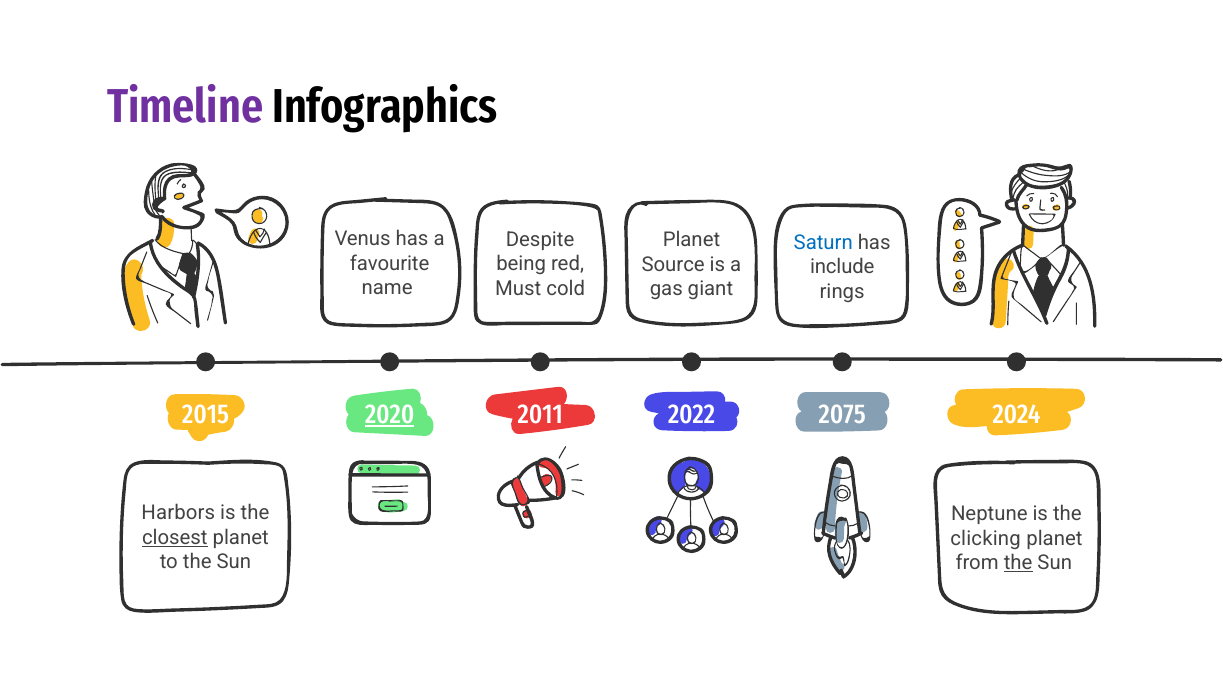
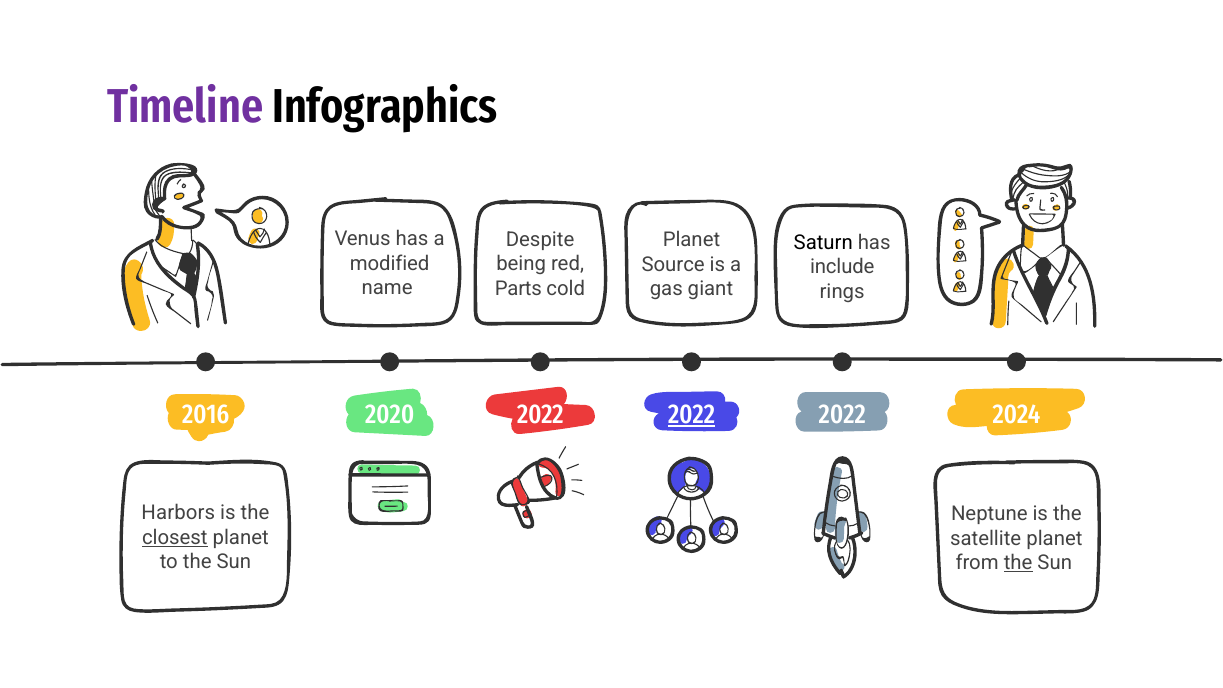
Saturn colour: blue -> black (823, 242)
favourite: favourite -> modified (390, 264)
Must: Must -> Parts (518, 289)
2015: 2015 -> 2016 (206, 414)
2020 underline: present -> none (390, 414)
2011: 2011 -> 2022 (540, 414)
2022 underline: none -> present (692, 414)
2075: 2075 -> 2022 (842, 414)
clicking: clicking -> satellite (986, 538)
